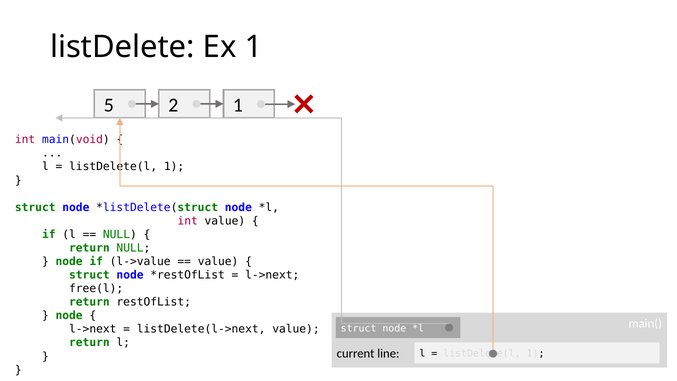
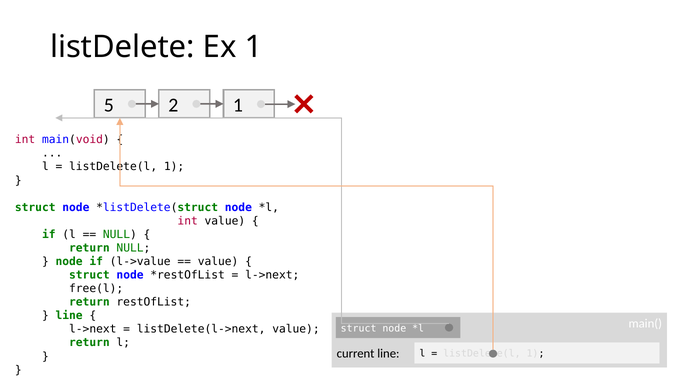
node: node -> line (69, 316)
